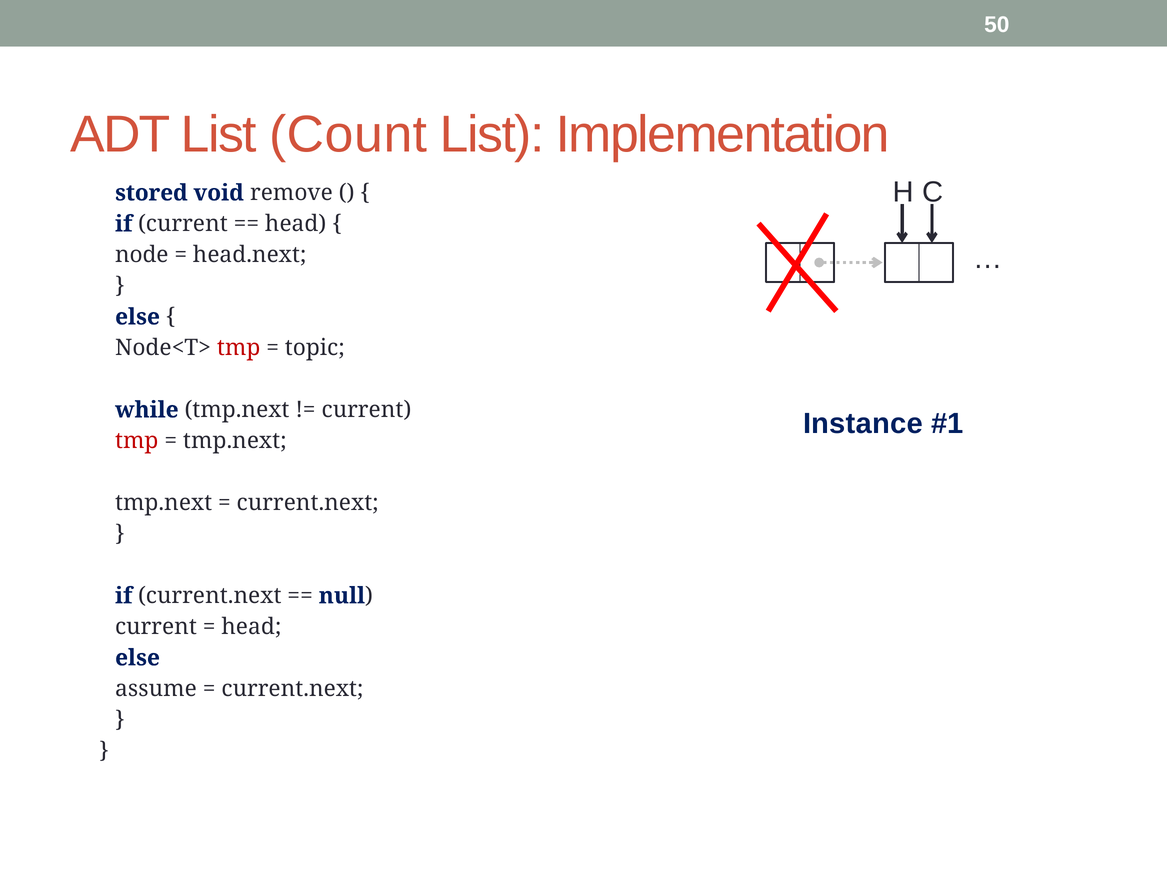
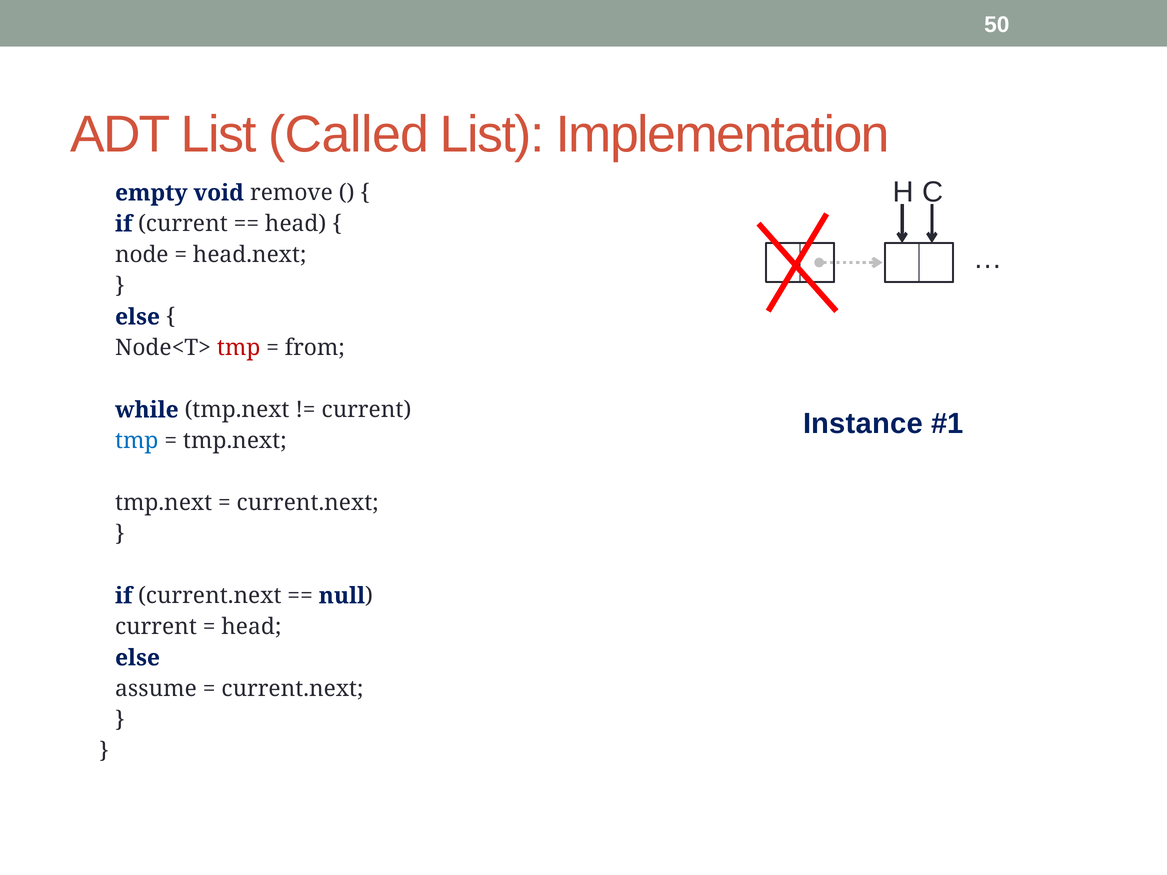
Count: Count -> Called (349, 135)
stored: stored -> empty (151, 193)
topic: topic -> from (315, 348)
tmp colour: red -> blue (137, 441)
